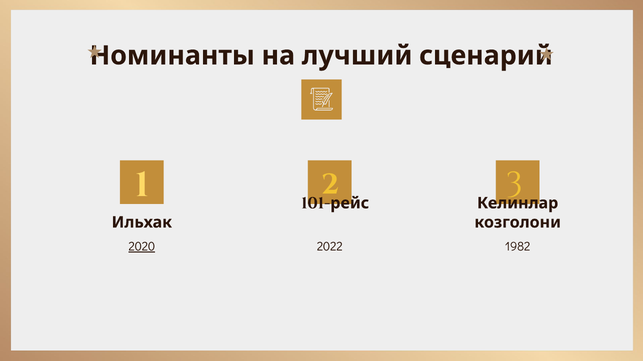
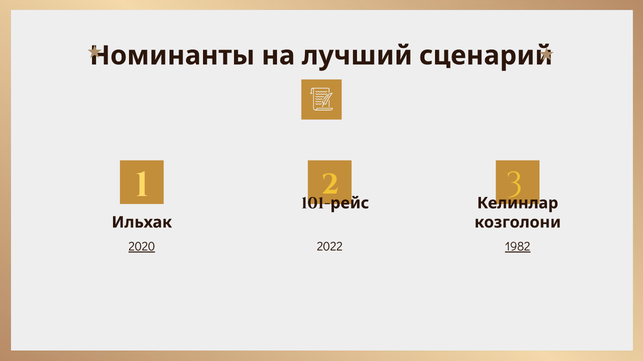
1982 underline: none -> present (518, 247)
